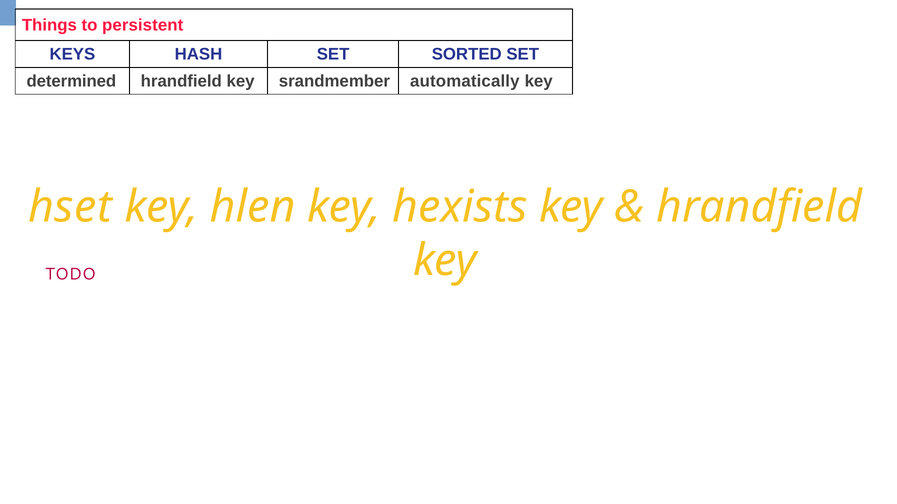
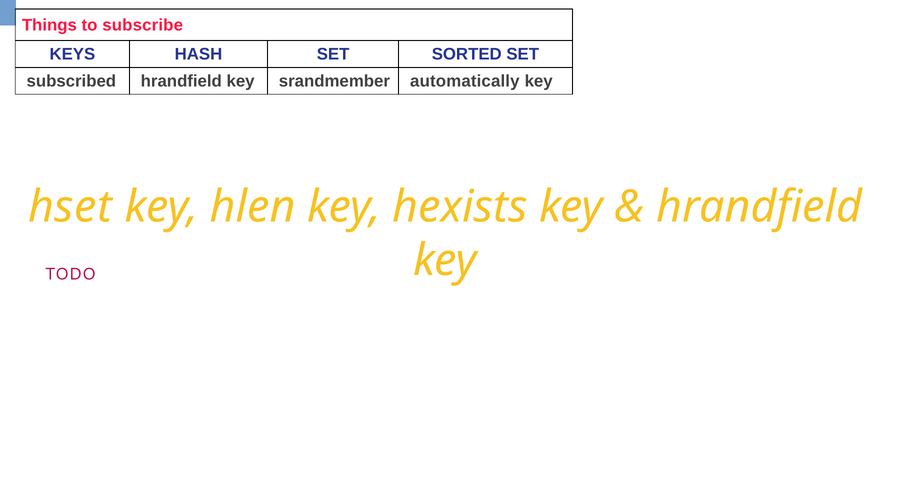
persistent: persistent -> subscribe (143, 25)
determined: determined -> subscribed (71, 81)
